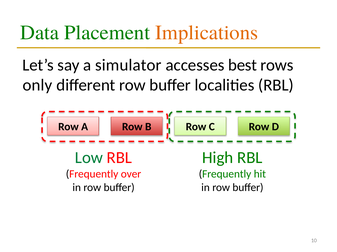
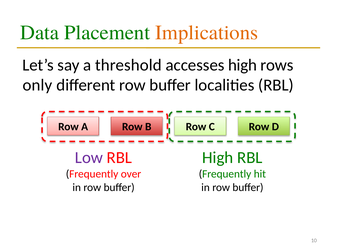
simulator: simulator -> threshold (128, 65)
accesses best: best -> high (243, 65)
Low colour: green -> purple (89, 158)
